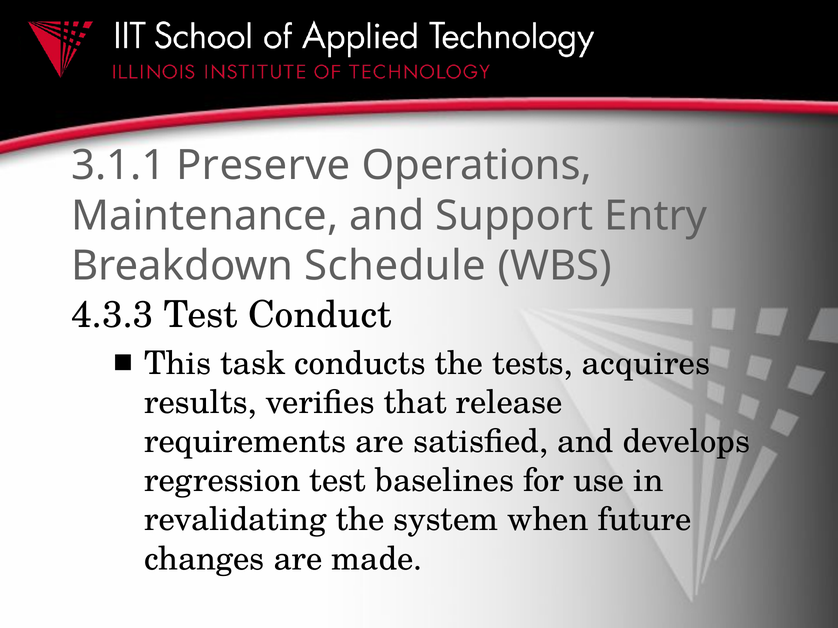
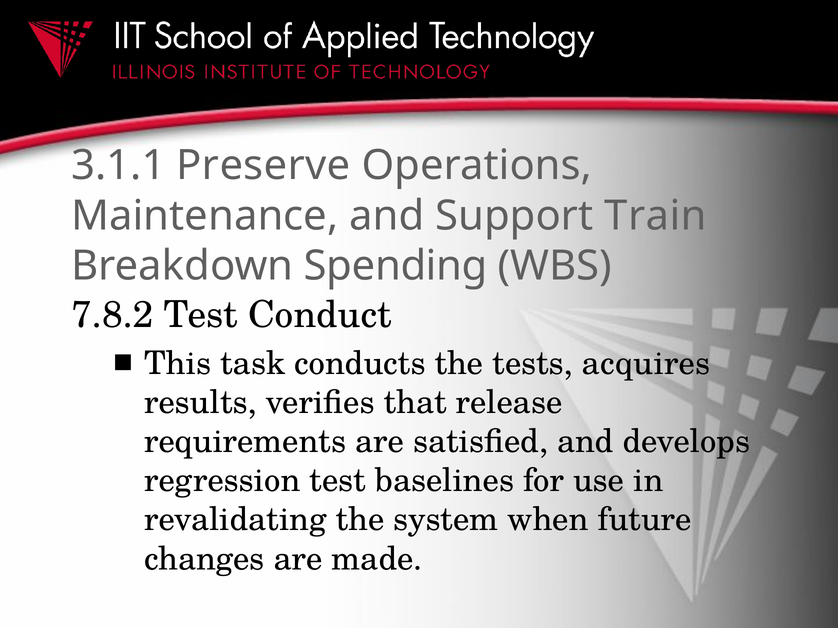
Entry: Entry -> Train (656, 216)
Schedule: Schedule -> Spending (396, 266)
4.3.3: 4.3.3 -> 7.8.2 (112, 315)
